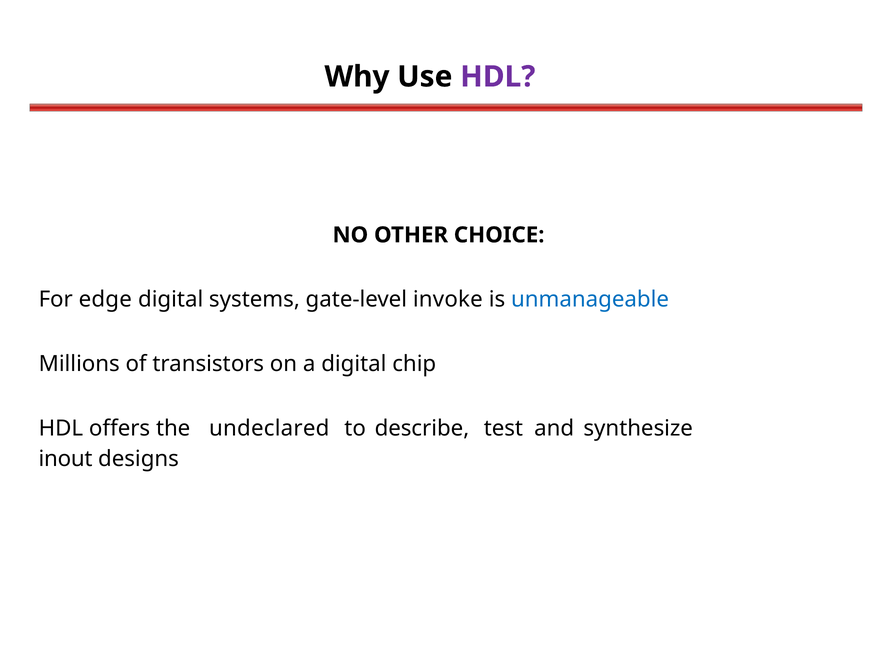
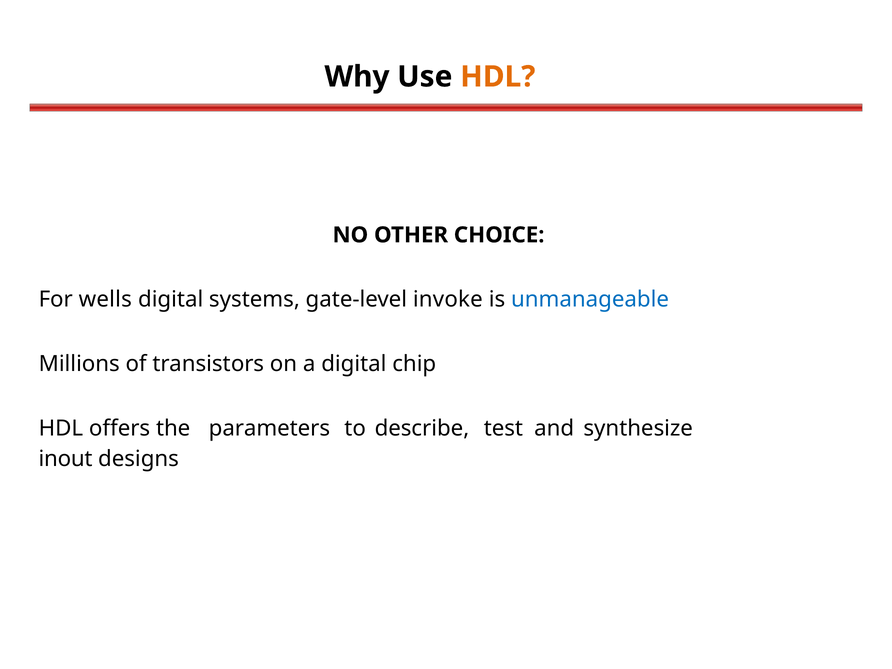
HDL colour: purple -> orange (498, 77)
edge: edge -> wells (105, 299)
undeclared: undeclared -> parameters (269, 428)
